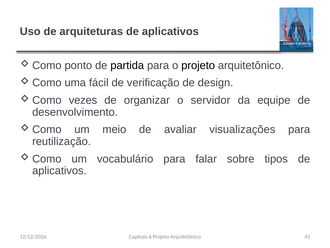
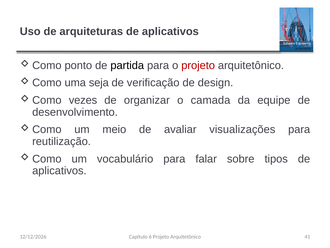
projeto colour: black -> red (198, 65)
fácil: fácil -> seja (99, 83)
servidor: servidor -> camada (211, 100)
